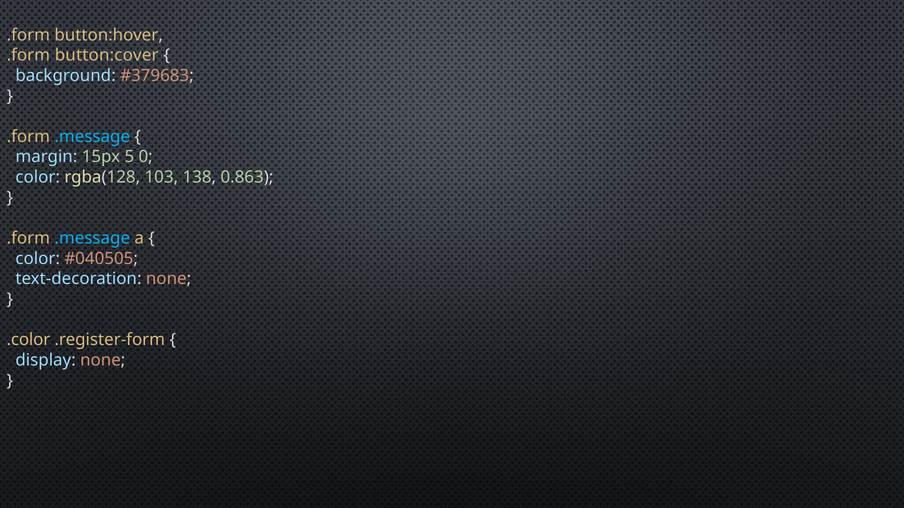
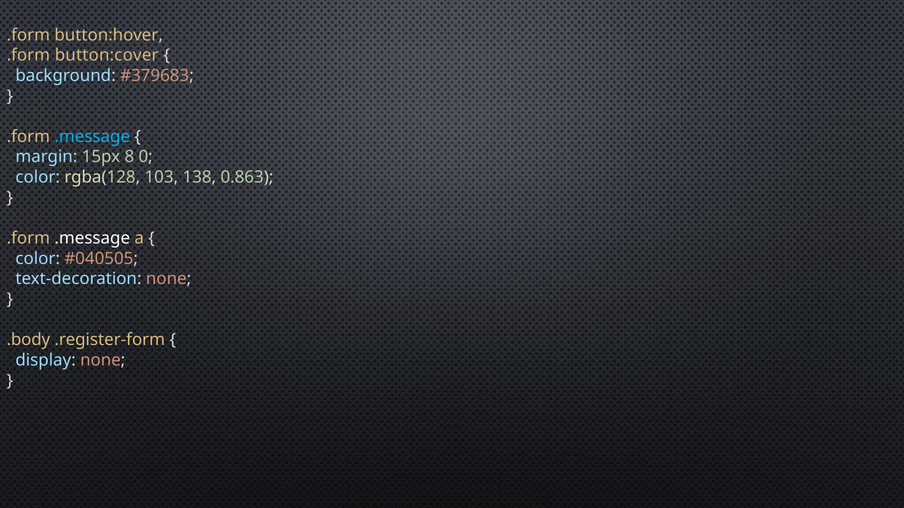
5: 5 -> 8 (129, 157)
.message colour: light blue -> white (92, 238)
.color: .color -> .body (28, 340)
